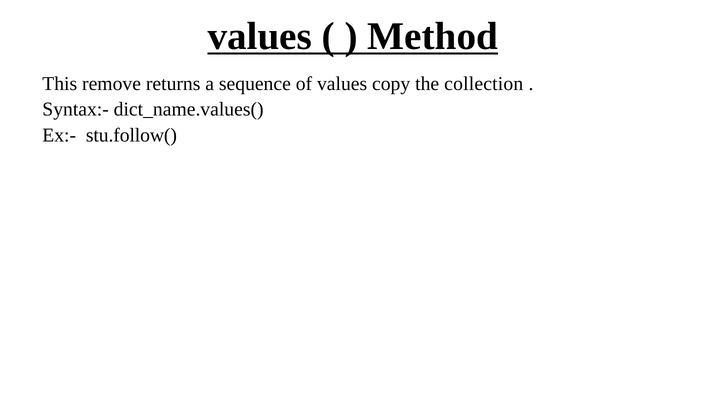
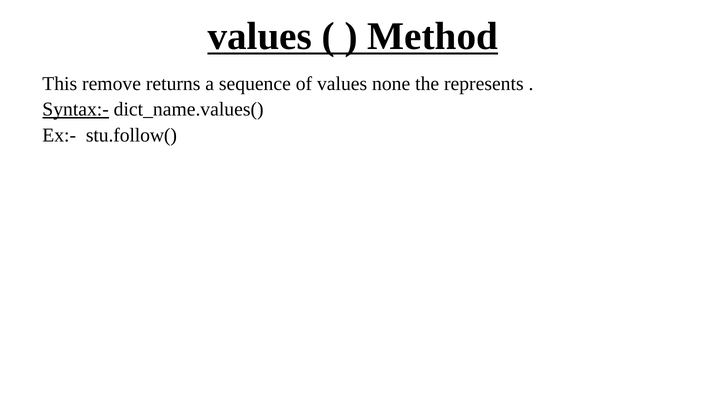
copy: copy -> none (391, 84)
collection: collection -> represents (484, 84)
Syntax:- underline: none -> present (76, 109)
